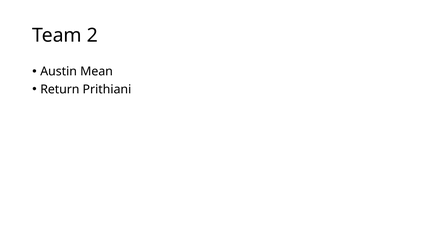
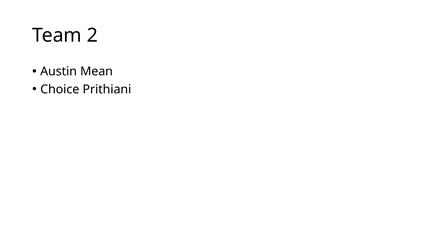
Return: Return -> Choice (60, 89)
